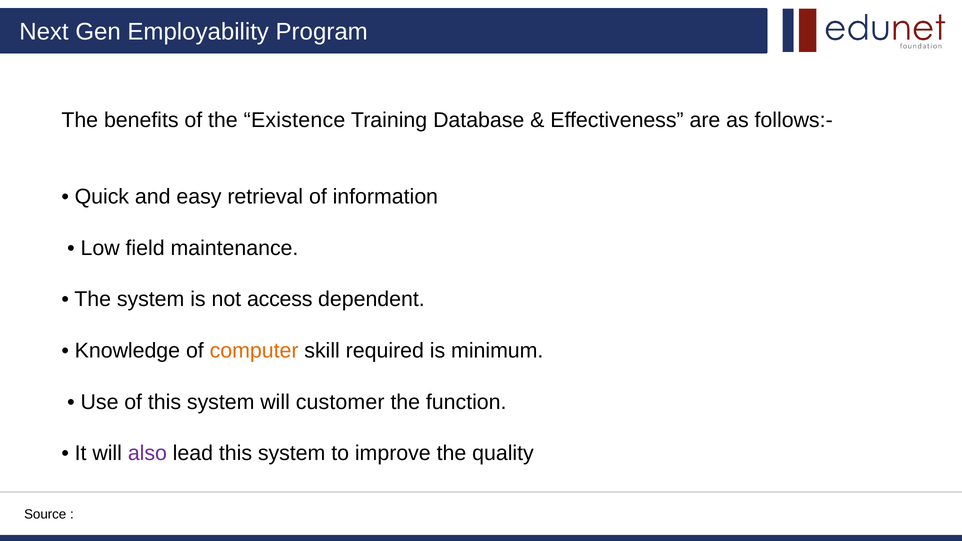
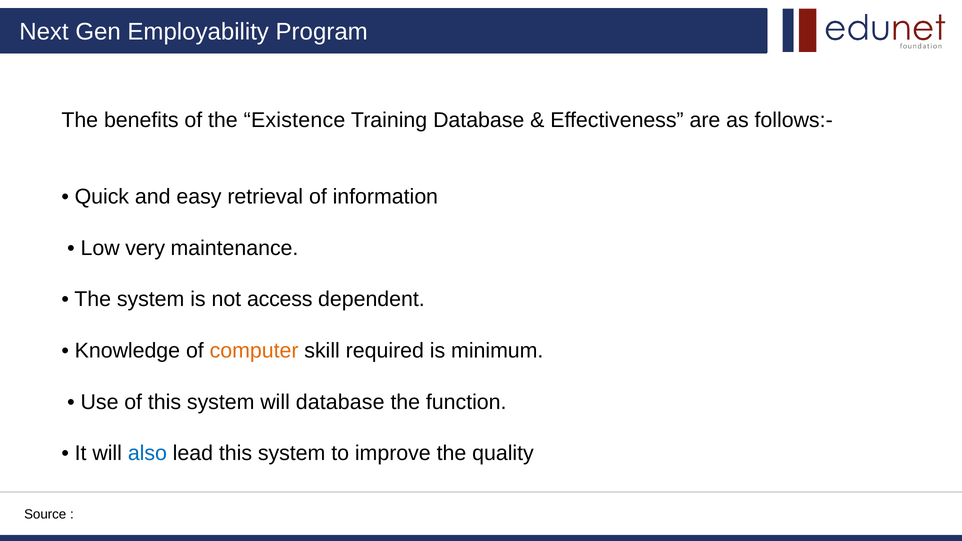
field: field -> very (145, 248)
will customer: customer -> database (340, 402)
also colour: purple -> blue (147, 453)
